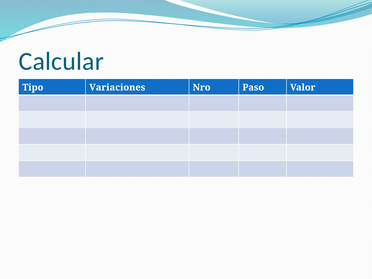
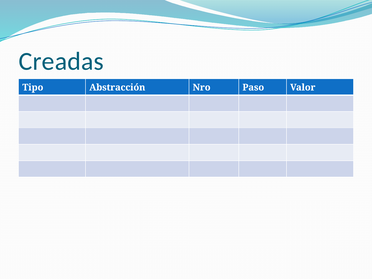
Calcular: Calcular -> Creadas (61, 61)
Variaciones: Variaciones -> Abstracción (117, 87)
